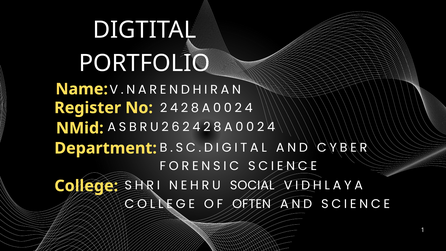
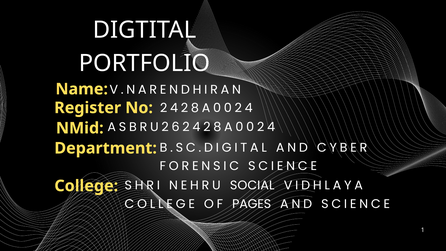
OFTEN: OFTEN -> PAGES (252, 204)
